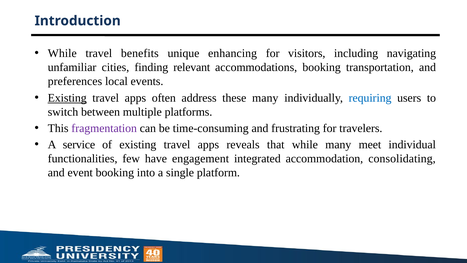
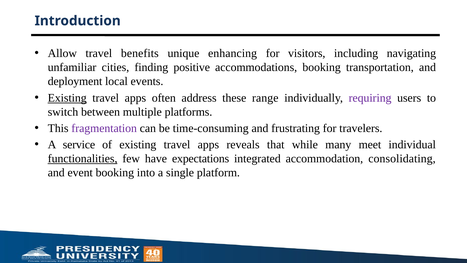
While: While -> Allow (62, 53)
relevant: relevant -> positive (192, 67)
preferences: preferences -> deployment (75, 81)
these many: many -> range (265, 98)
requiring colour: blue -> purple (370, 98)
functionalities underline: none -> present (83, 158)
engagement: engagement -> expectations (201, 158)
